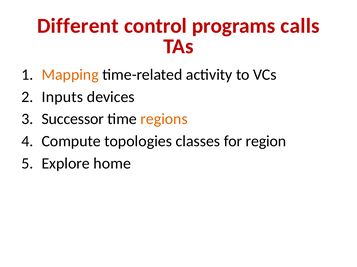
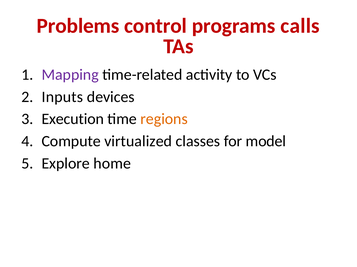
Different: Different -> Problems (78, 26)
Mapping colour: orange -> purple (70, 75)
Successor: Successor -> Execution (73, 119)
topologies: topologies -> virtualized (138, 142)
region: region -> model (266, 142)
